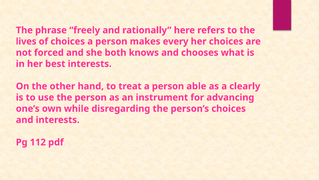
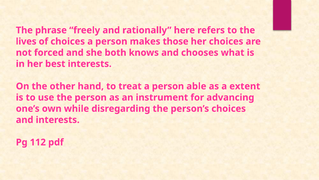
every: every -> those (176, 41)
clearly: clearly -> extent (245, 86)
